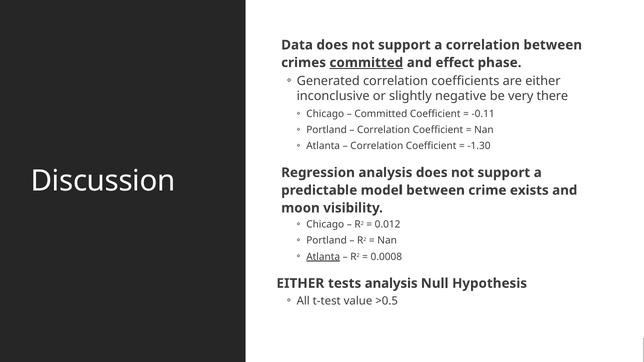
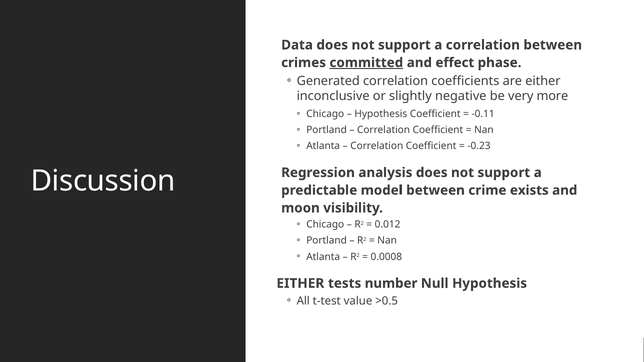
there: there -> more (552, 96)
Committed: Committed -> Hypothesis (381, 114)
-1.30: -1.30 -> -0.23 (479, 146)
Atlanta underline: present -> none (323, 257)
tests analysis: analysis -> number (391, 284)
